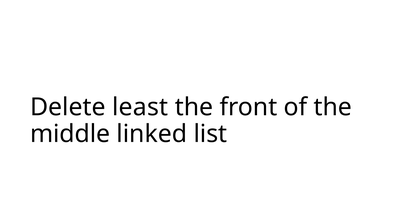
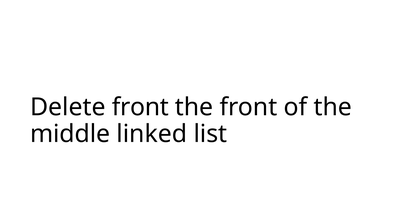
Delete least: least -> front (140, 107)
